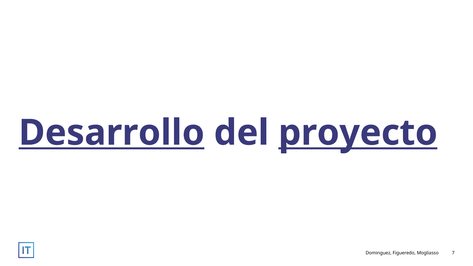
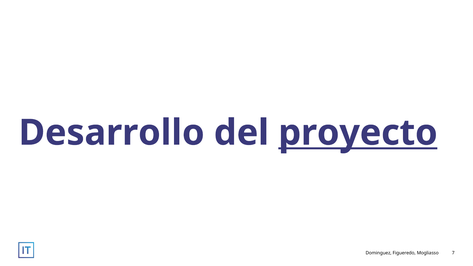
Desarrollo underline: present -> none (112, 133)
